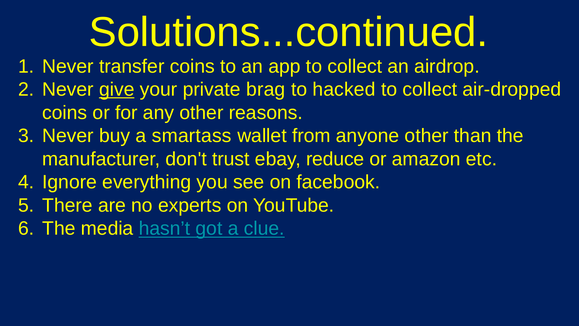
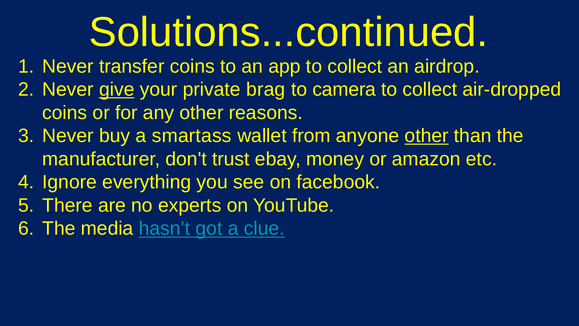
hacked: hacked -> camera (344, 89)
other underline: none -> present (427, 136)
reduce: reduce -> money (335, 159)
